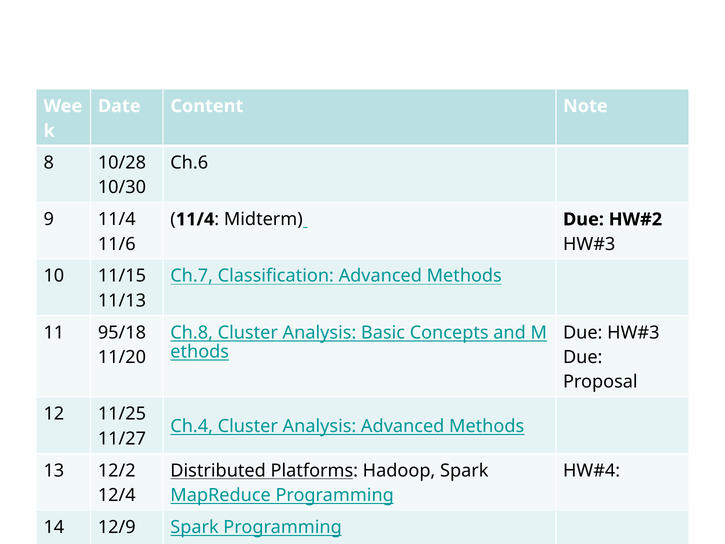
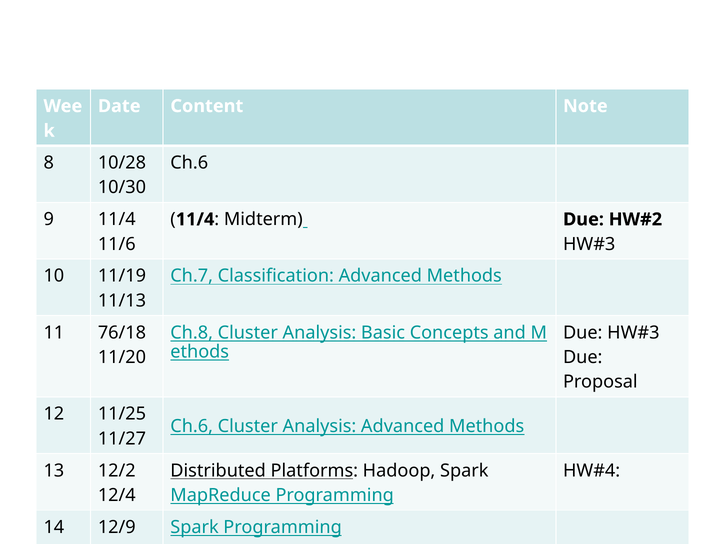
11/15: 11/15 -> 11/19 (122, 276)
95/18: 95/18 -> 76/18 (122, 332)
Ch.4: Ch.4 -> Ch.6 (192, 426)
